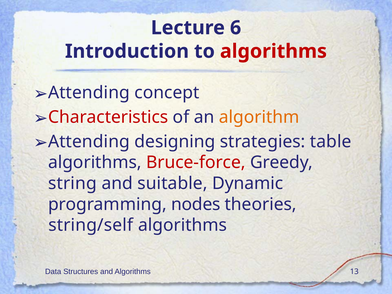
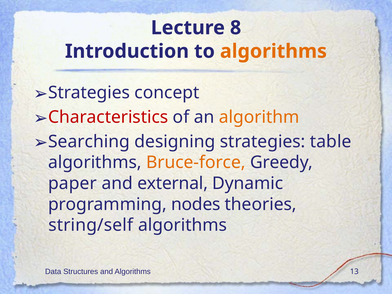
6: 6 -> 8 (236, 28)
algorithms colour: red -> orange (273, 51)
Attending: Attending -> Strategies (89, 93)
Attending: Attending -> Searching (89, 142)
Bruce-force colour: red -> orange (196, 162)
string: string -> paper (72, 183)
suitable: suitable -> external (173, 183)
